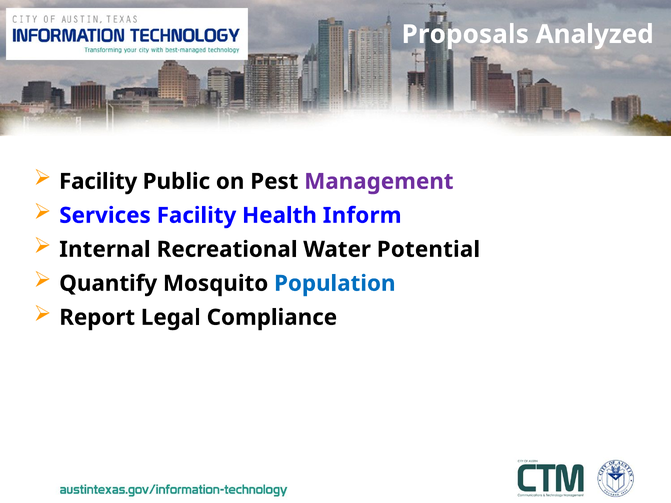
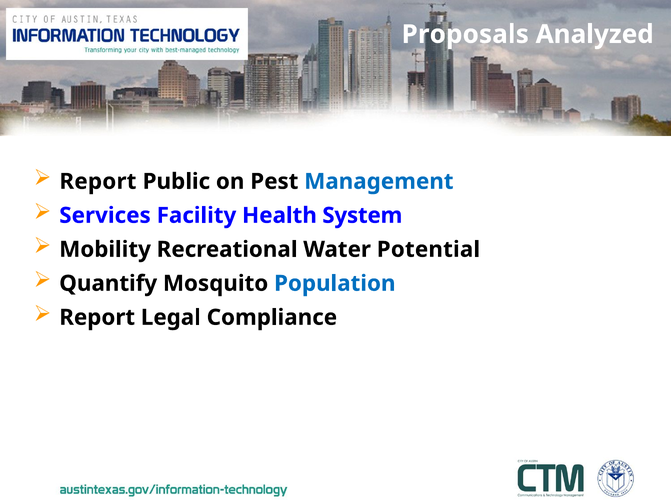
Facility: Facility -> Report (98, 182)
Management colour: purple -> blue (379, 182)
Inform: Inform -> System (362, 216)
Internal: Internal -> Mobility (105, 250)
